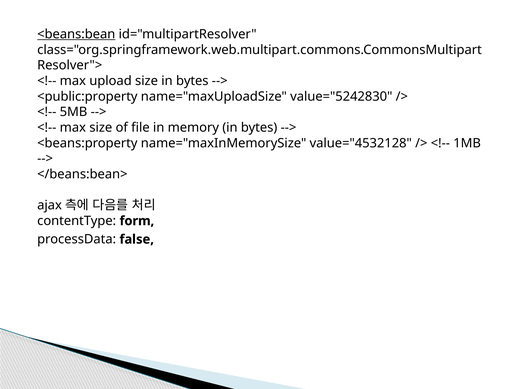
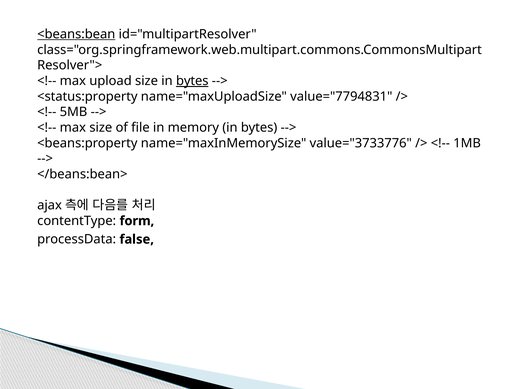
bytes underline: none -> present (192, 81)
<public:property: <public:property -> <status:property (87, 96)
value="5242830: value="5242830 -> value="7794831 (341, 96)
value="4532128: value="4532128 -> value="3733776 (361, 143)
